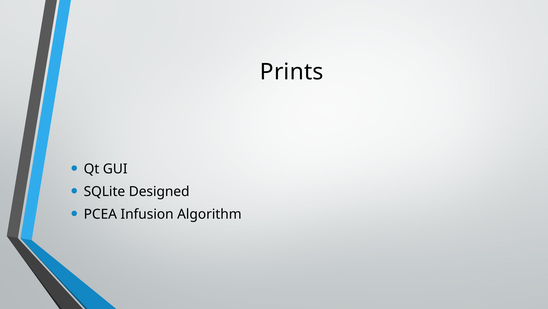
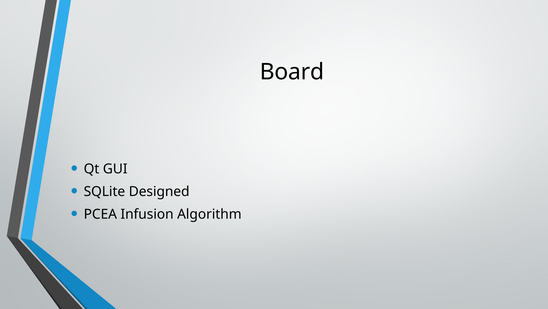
Prints: Prints -> Board (292, 72)
